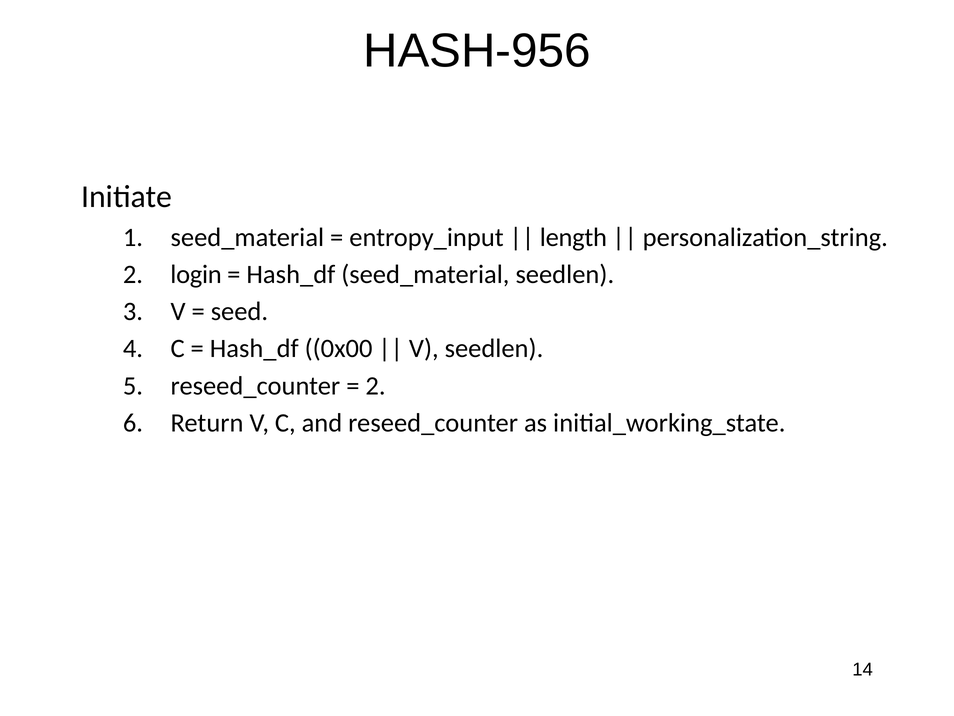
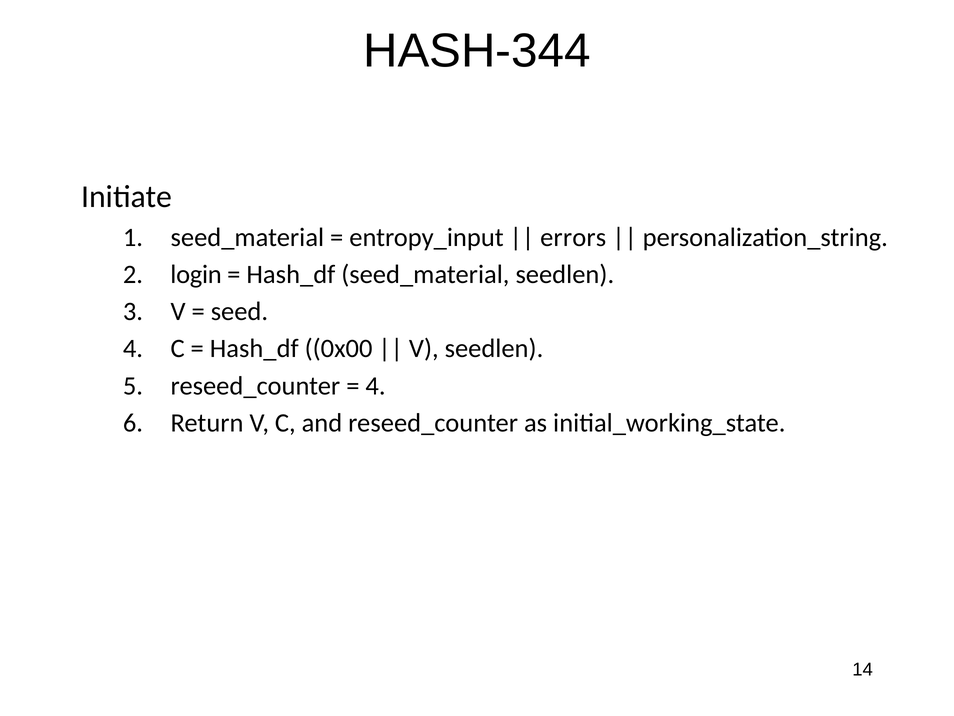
HASH-956: HASH-956 -> HASH-344 (477, 51)
length: length -> errors (573, 237)
2: 2 -> 4 (376, 386)
